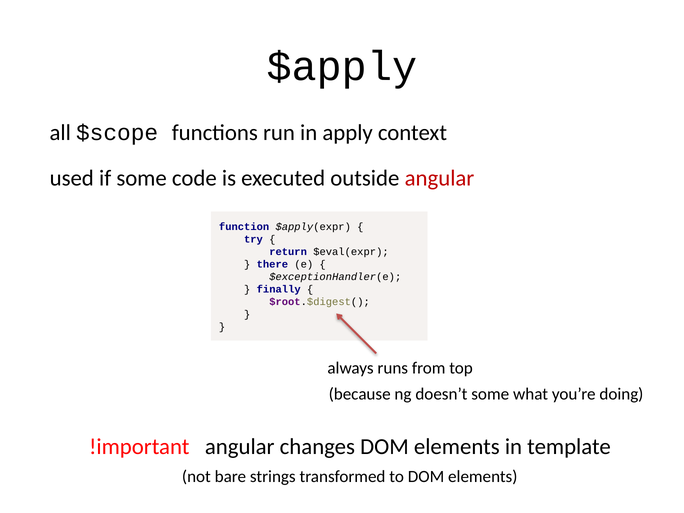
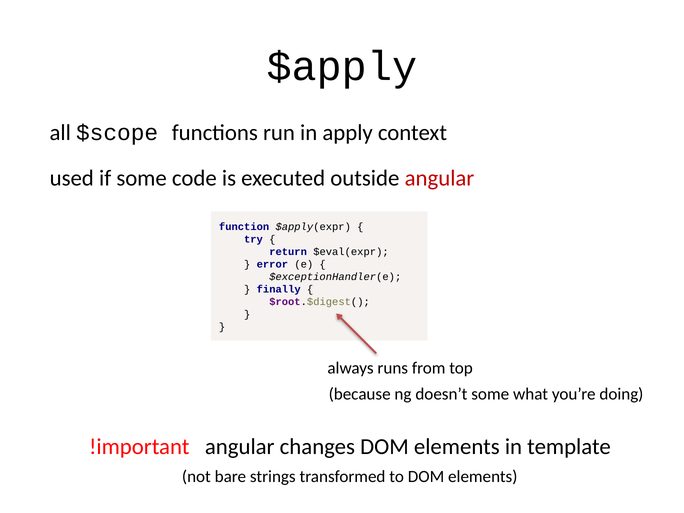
there: there -> error (272, 264)
